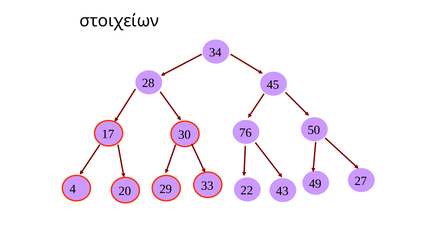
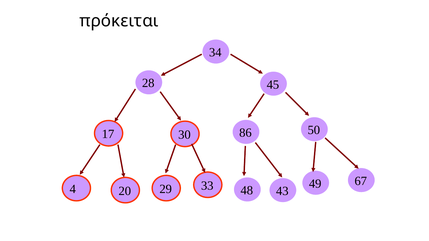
στοιχείων: στοιχείων -> πρόκειται (119, 21)
76: 76 -> 86 (245, 133)
27: 27 -> 67 (361, 181)
22: 22 -> 48 (247, 191)
